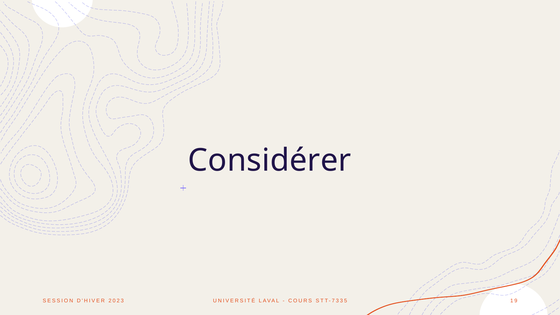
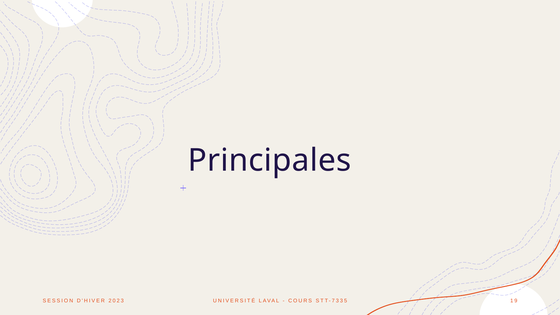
Considérer: Considérer -> Principales (270, 161)
